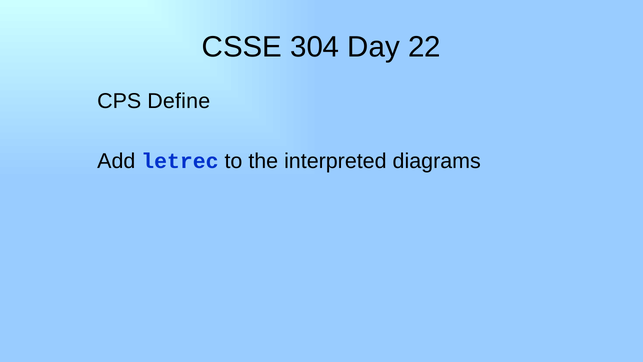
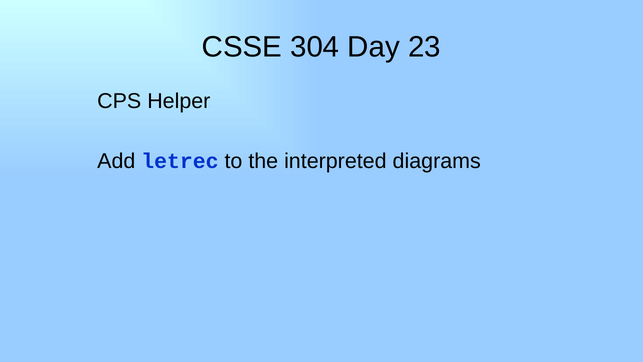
22: 22 -> 23 (424, 47)
Define: Define -> Helper (179, 101)
